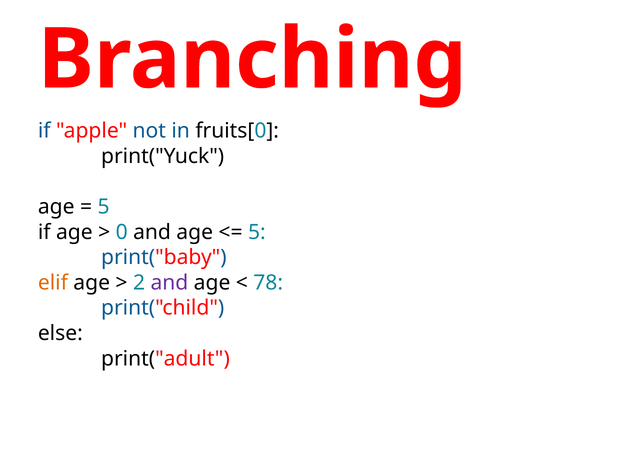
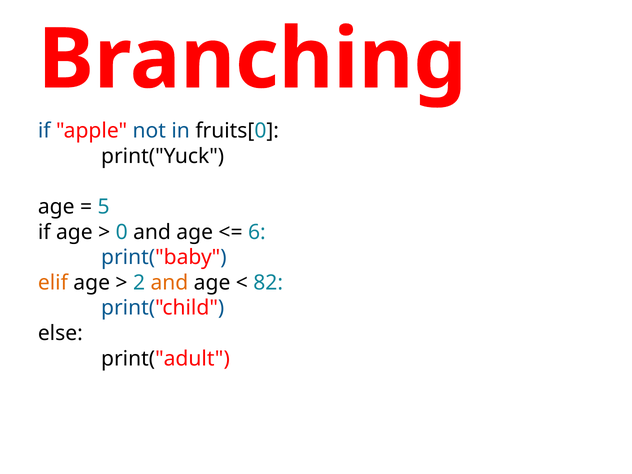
5: 5 -> 6 (257, 232)
and colour: purple -> orange (169, 283)
78: 78 -> 82 (268, 283)
